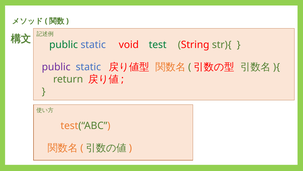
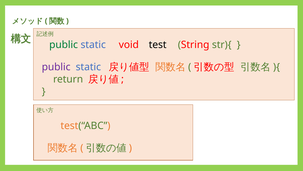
test colour: green -> black (158, 45)
